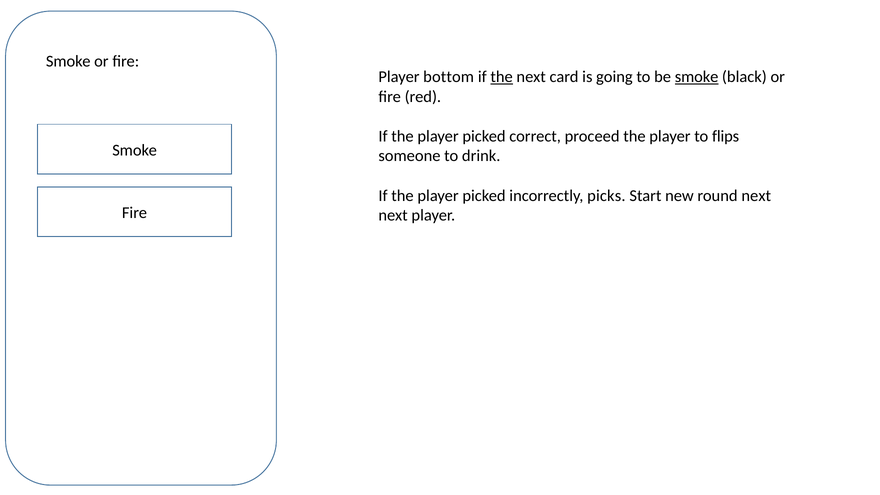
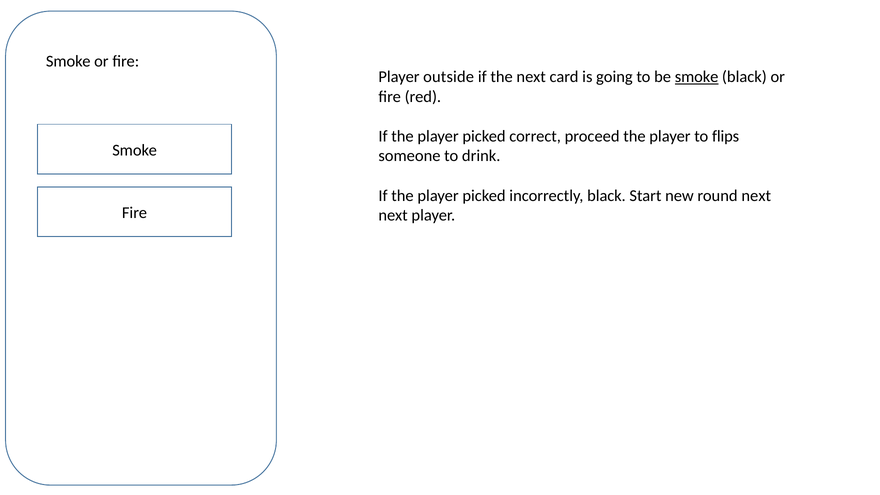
bottom: bottom -> outside (449, 77)
the underline: present -> none (502, 77)
incorrectly picks: picks -> black (607, 196)
